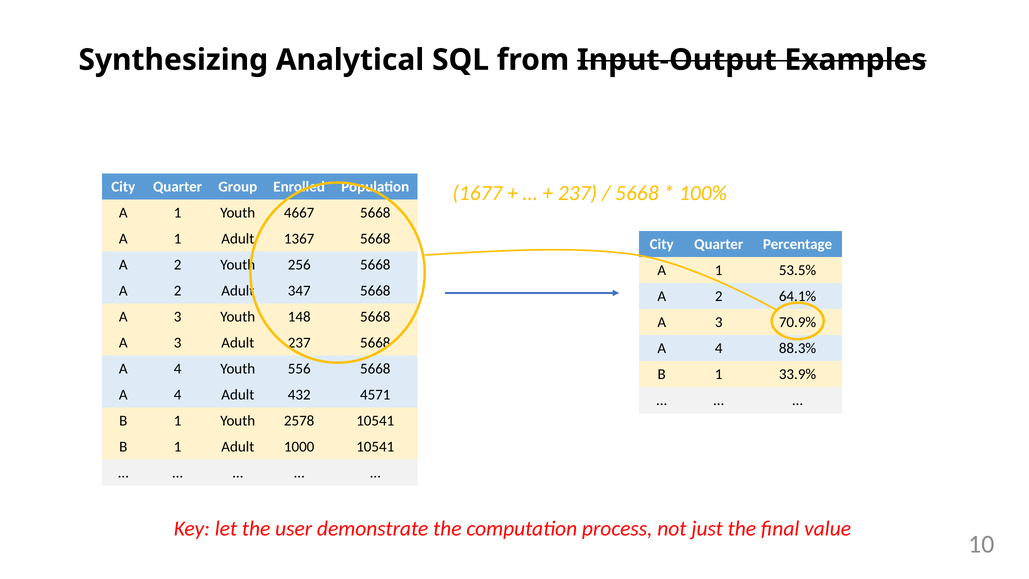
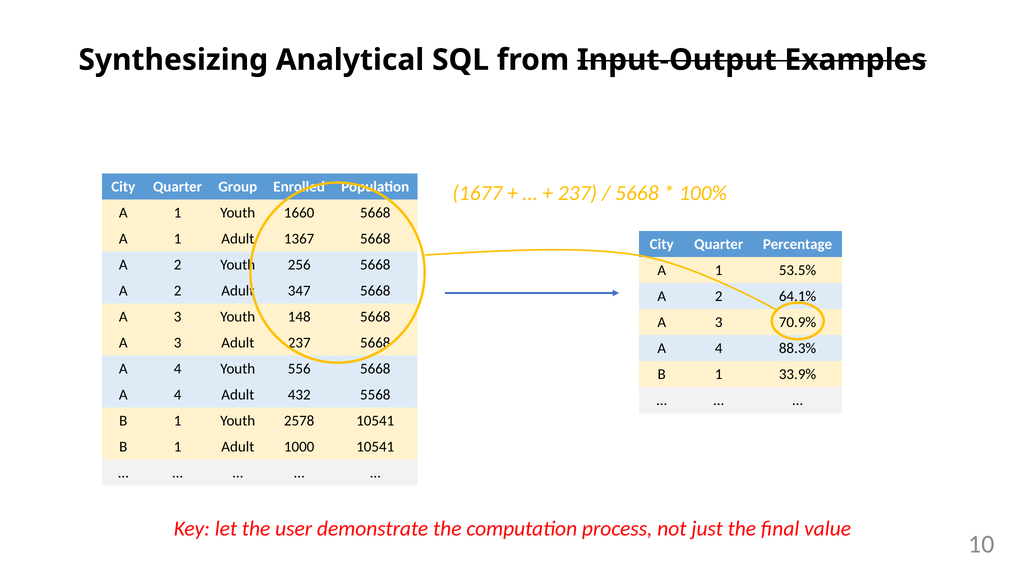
4667: 4667 -> 1660 (299, 213)
4571: 4571 -> 5568 (375, 395)
